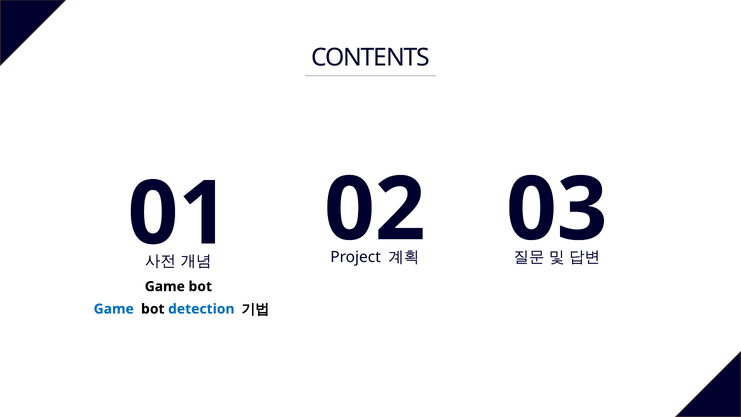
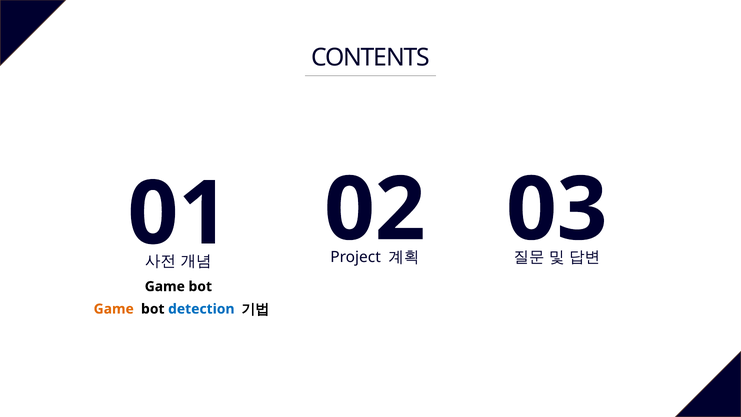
Game colour: blue -> orange (114, 309)
